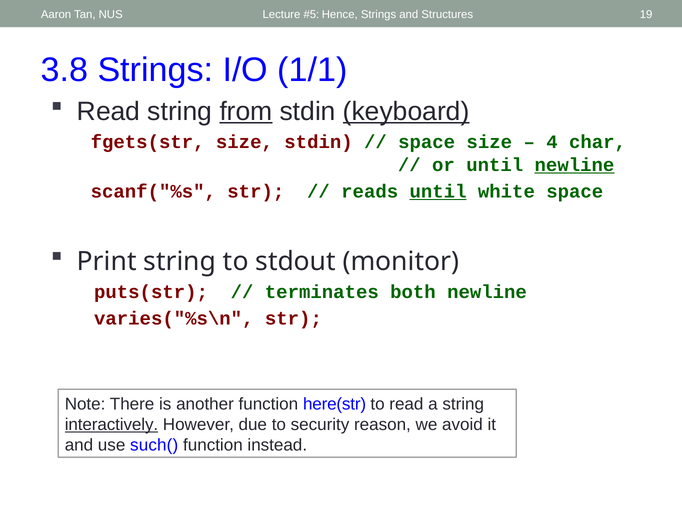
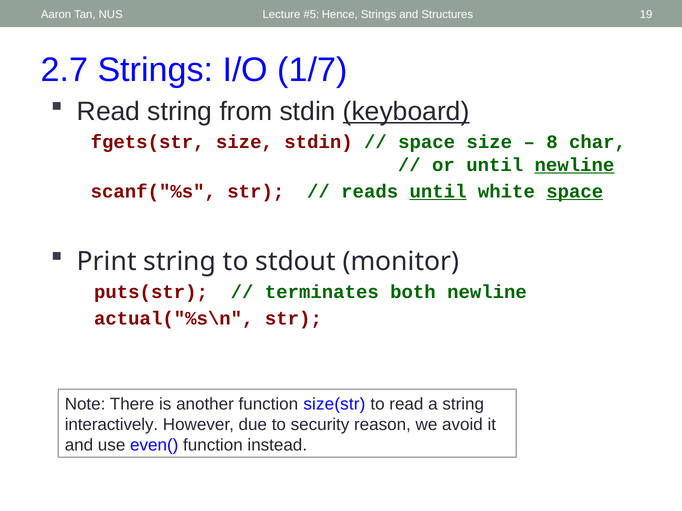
3.8: 3.8 -> 2.7 (64, 70)
1/1: 1/1 -> 1/7 (312, 70)
from underline: present -> none (246, 112)
4: 4 -> 8 (552, 142)
space underline: none -> present (575, 191)
varies("%s\n: varies("%s\n -> actual("%s\n (174, 319)
here(str: here(str -> size(str (334, 405)
interactively underline: present -> none (111, 425)
such(: such( -> even( (154, 446)
